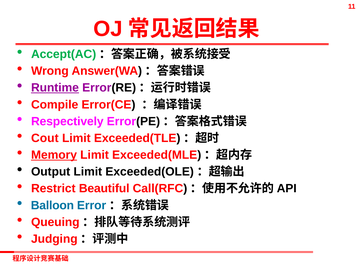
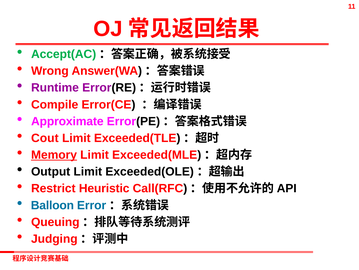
Runtime underline: present -> none (55, 88)
Respectively: Respectively -> Approximate (67, 121)
Beautiful: Beautiful -> Heuristic (104, 188)
